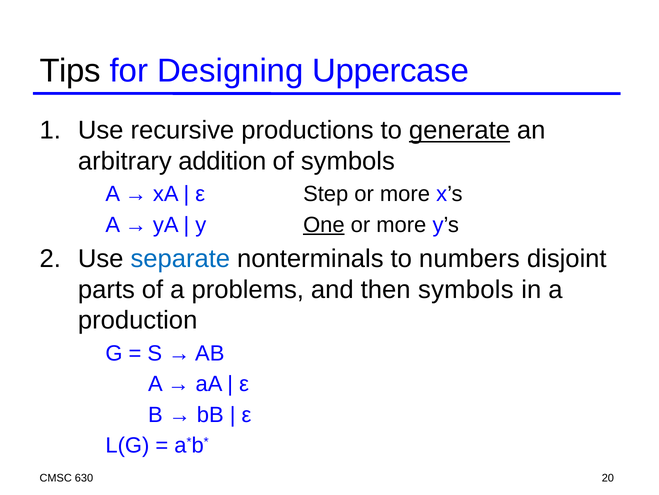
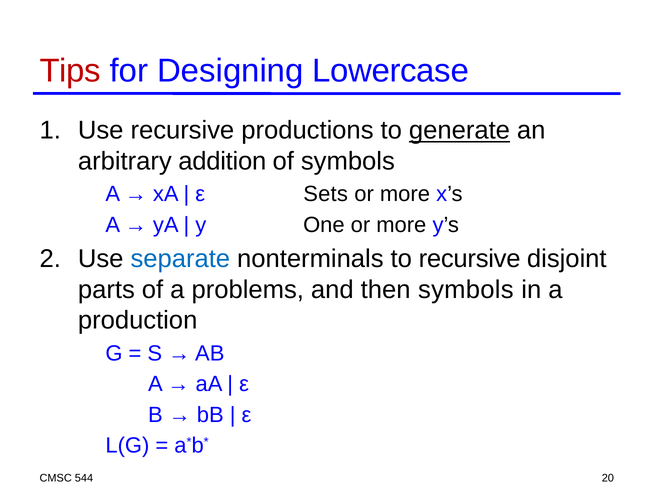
Tips colour: black -> red (70, 71)
Uppercase: Uppercase -> Lowercase (391, 71)
Step: Step -> Sets (326, 194)
One underline: present -> none (324, 225)
to numbers: numbers -> recursive (470, 258)
630: 630 -> 544 (84, 477)
